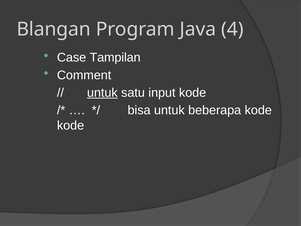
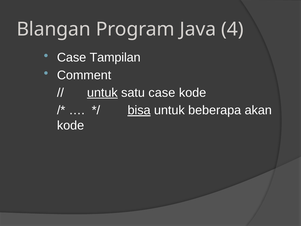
satu input: input -> case (162, 93)
bisa underline: none -> present (139, 110)
beberapa kode: kode -> akan (258, 110)
